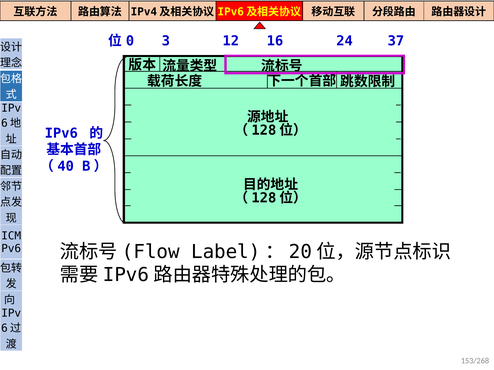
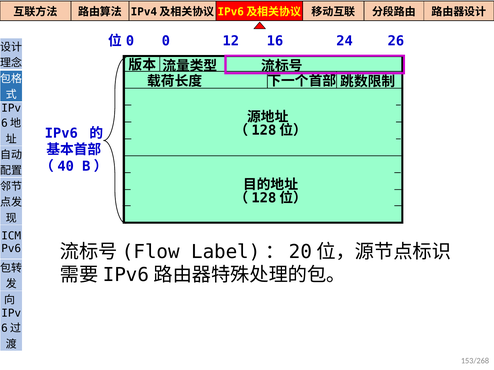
0 3: 3 -> 0 (166, 41)
37: 37 -> 26 (396, 41)
